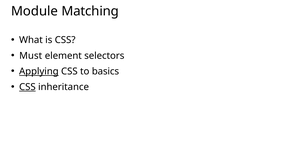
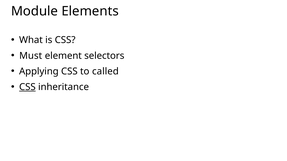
Matching: Matching -> Elements (90, 11)
Applying underline: present -> none (39, 72)
basics: basics -> called (105, 72)
